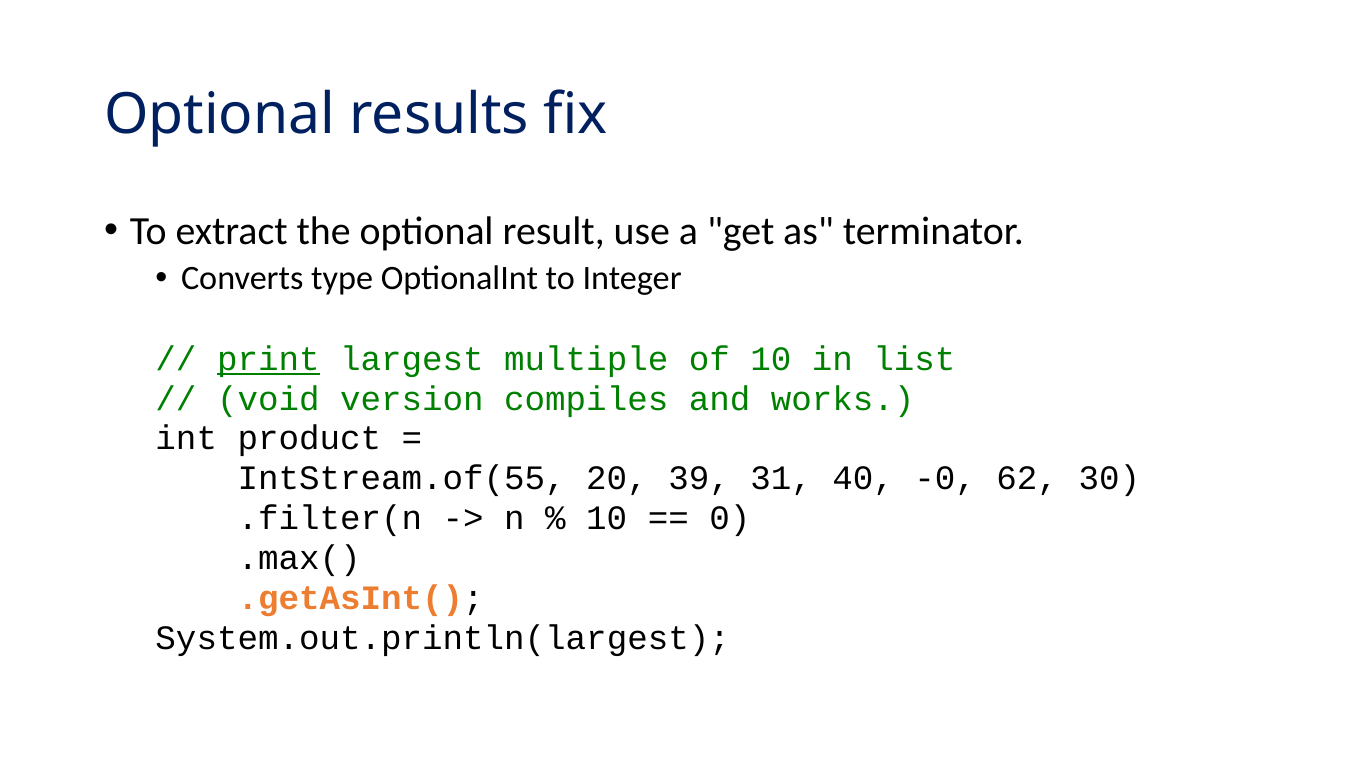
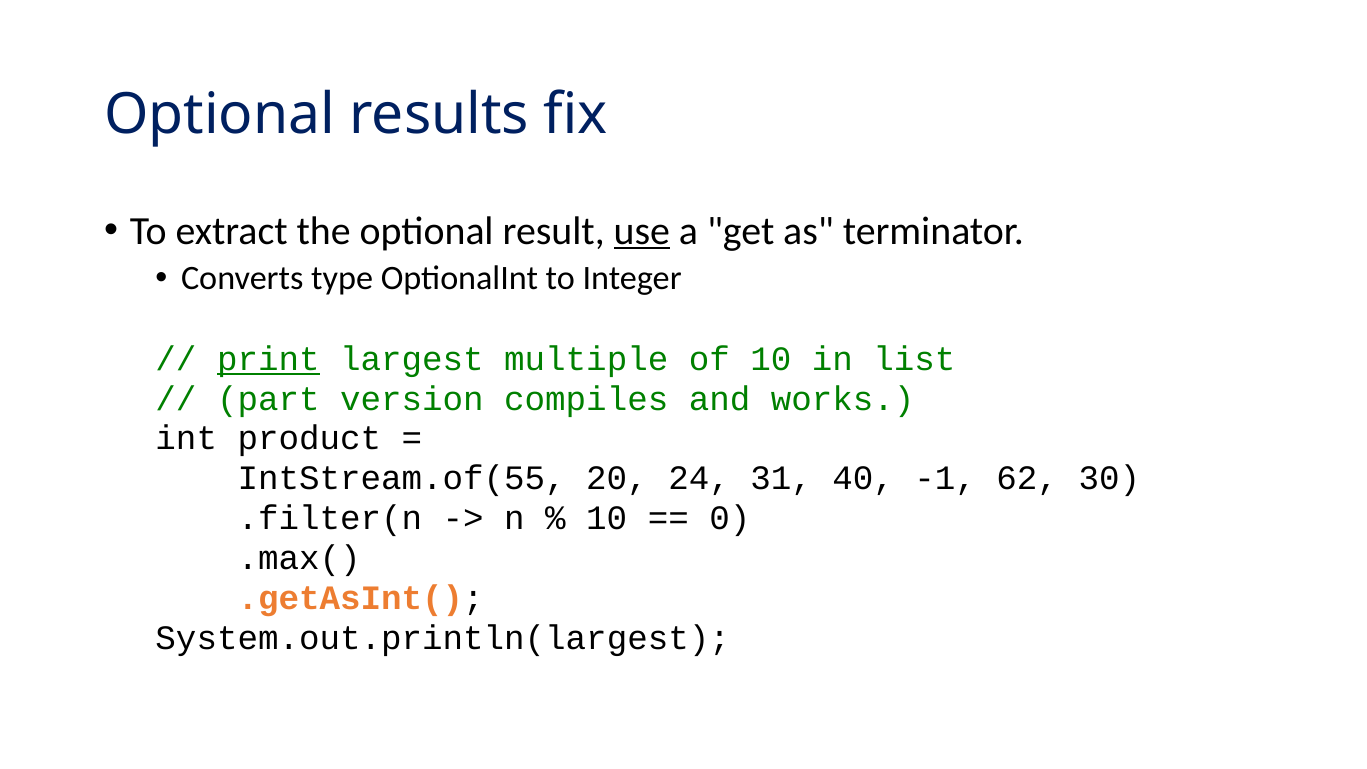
use underline: none -> present (642, 231)
void: void -> part (268, 399)
39: 39 -> 24 (699, 479)
-0: -0 -> -1 (945, 479)
